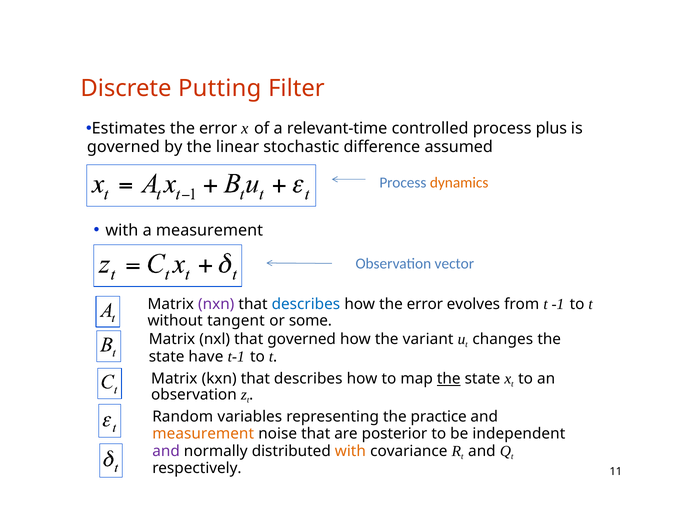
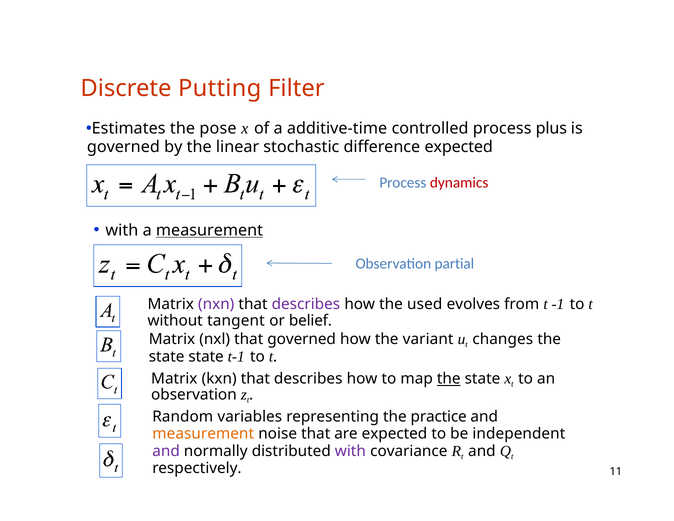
Estimates the error: error -> pose (218, 129)
relevant-time: relevant-time -> additive-time (337, 129)
difference assumed: assumed -> expected (459, 147)
dynamics colour: orange -> red (459, 182)
measurement underline: none -> present (210, 230)
vector: vector -> partial (454, 264)
describes colour: blue -> purple (306, 304)
how the error: error -> used (425, 304)
some: some -> belief (310, 321)
state have: have -> state (206, 357)
are posterior: posterior -> expected (394, 433)
with colour: orange -> purple (350, 451)
